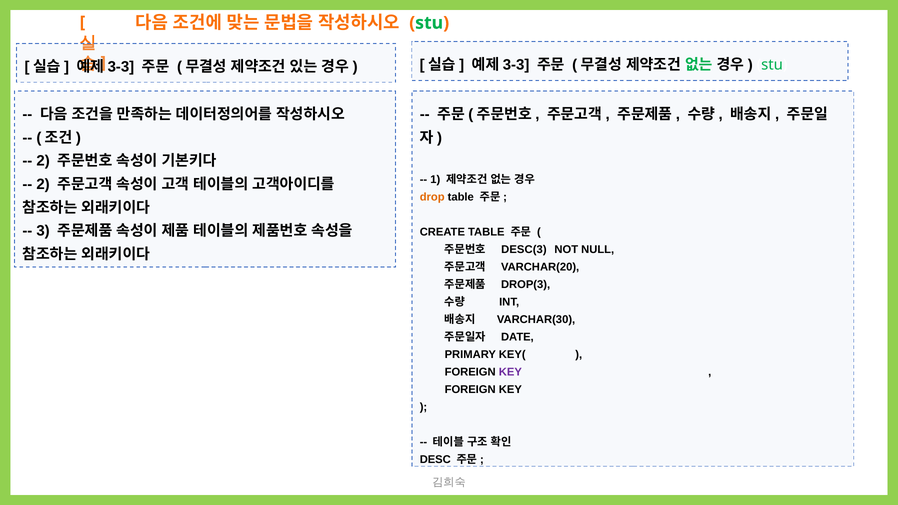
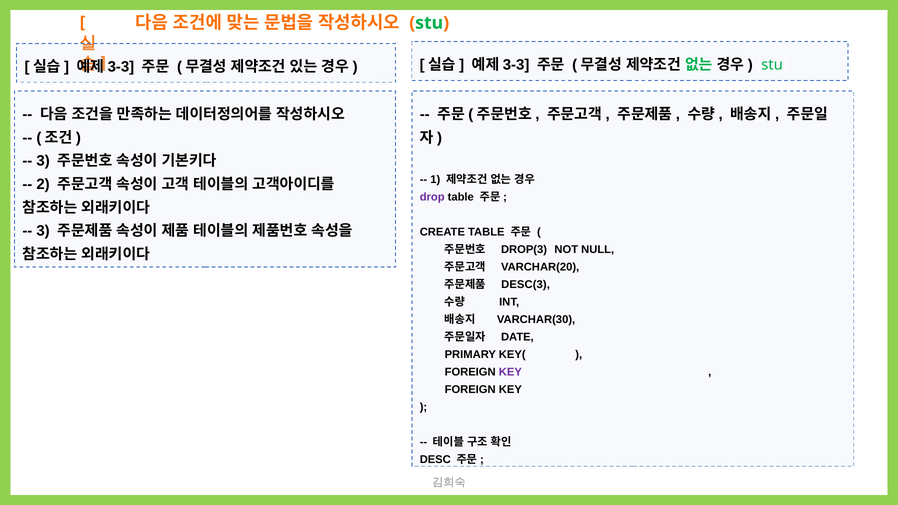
2: 2 -> 3 (43, 161)
drop colour: orange -> purple (432, 197)
DESC(3: DESC(3 -> DROP(3 (524, 250)
DROP(3: DROP(3 -> DESC(3 (526, 285)
